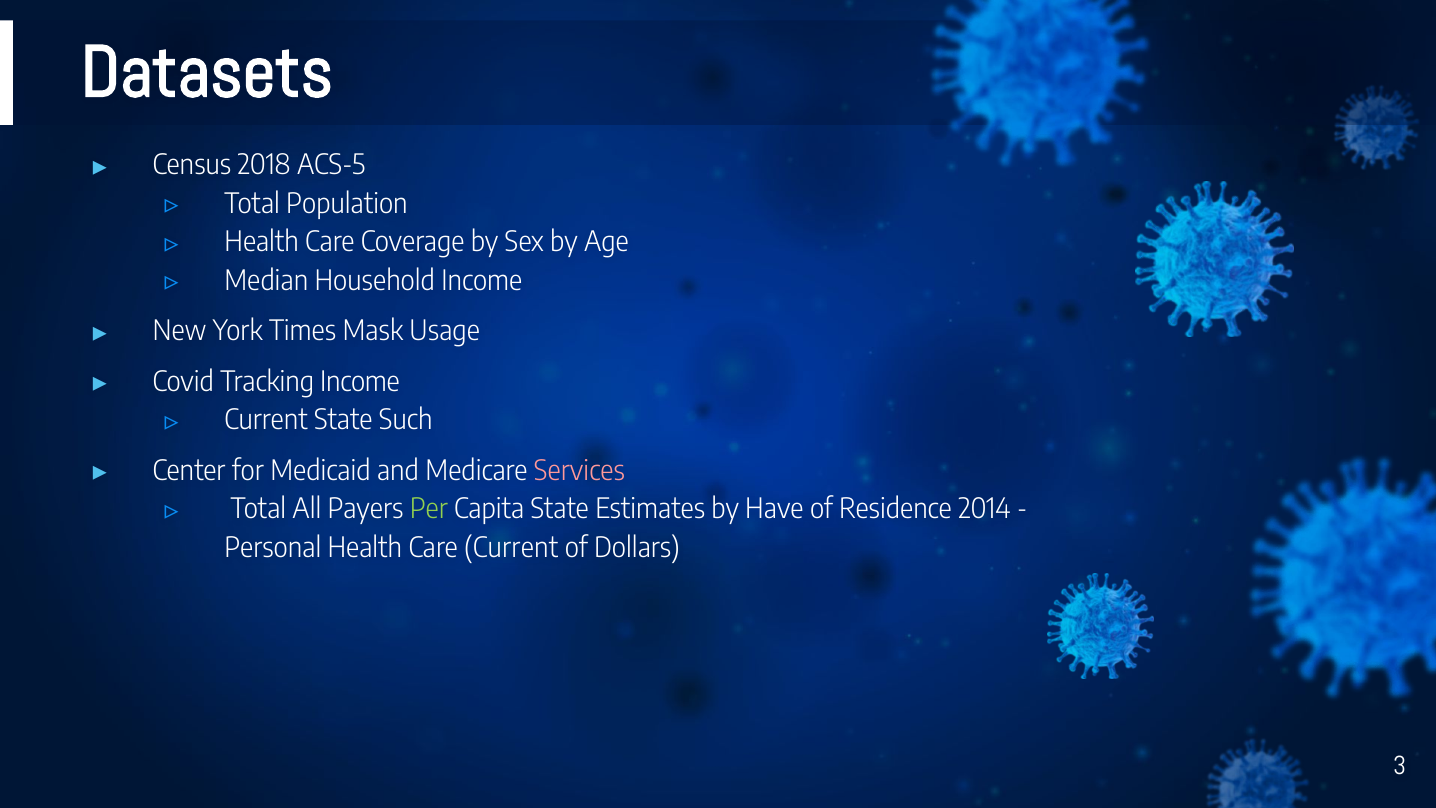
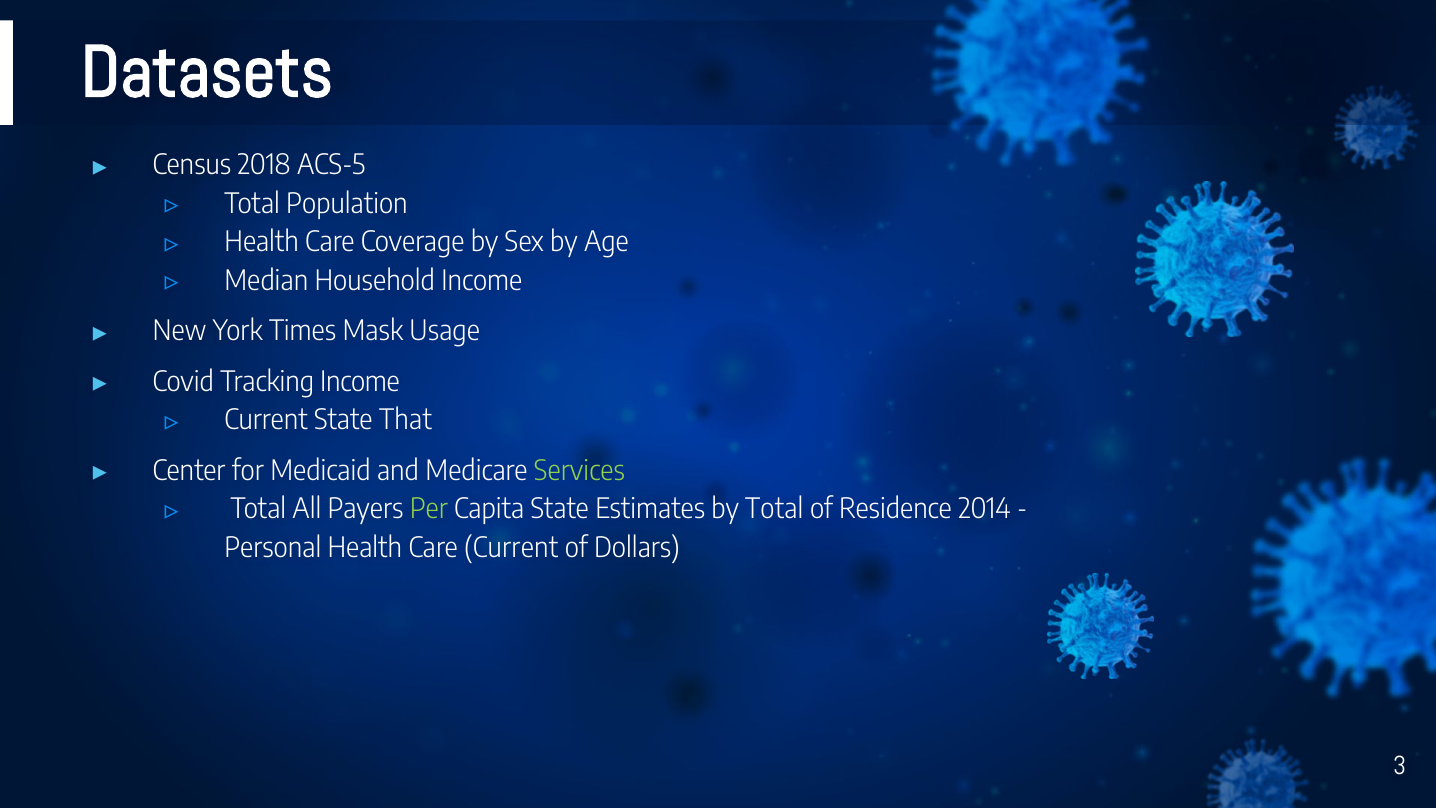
Such: Such -> That (406, 421)
Services colour: pink -> light green (579, 471)
by Have: Have -> Total (774, 510)
